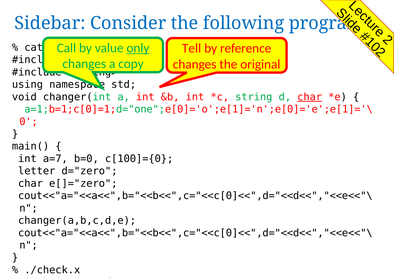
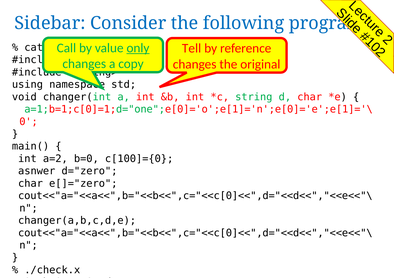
char underline: present -> none (310, 97)
a=7: a=7 -> a=2 (55, 159)
letter: letter -> asnwer (37, 171)
